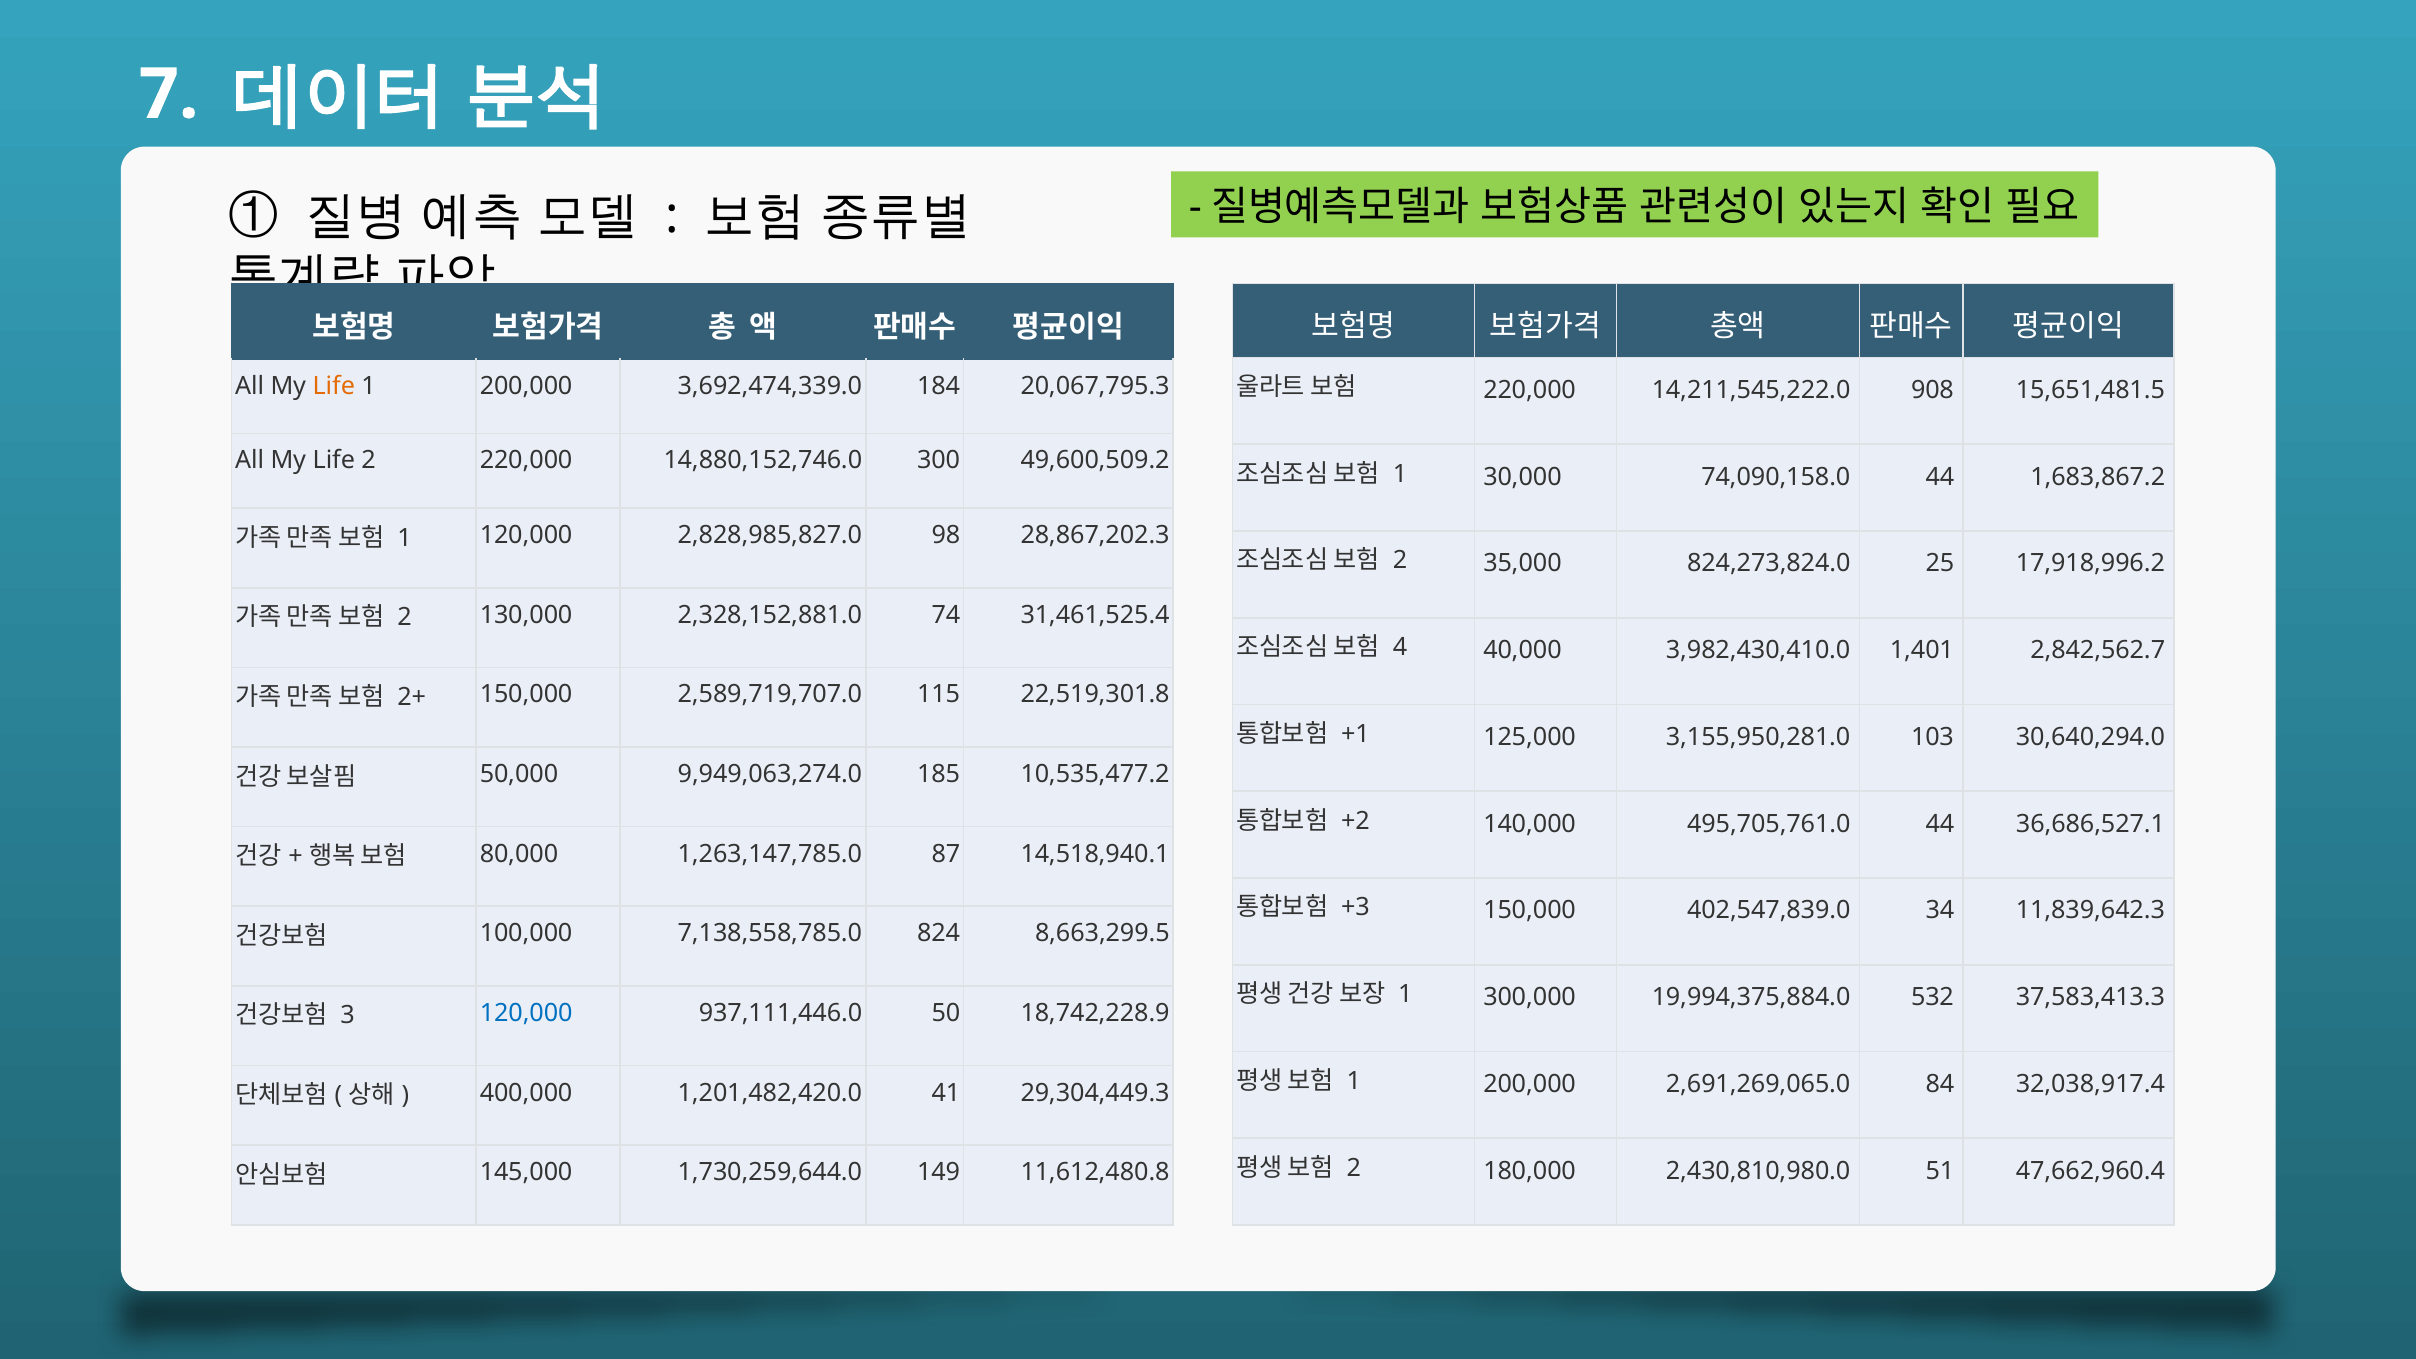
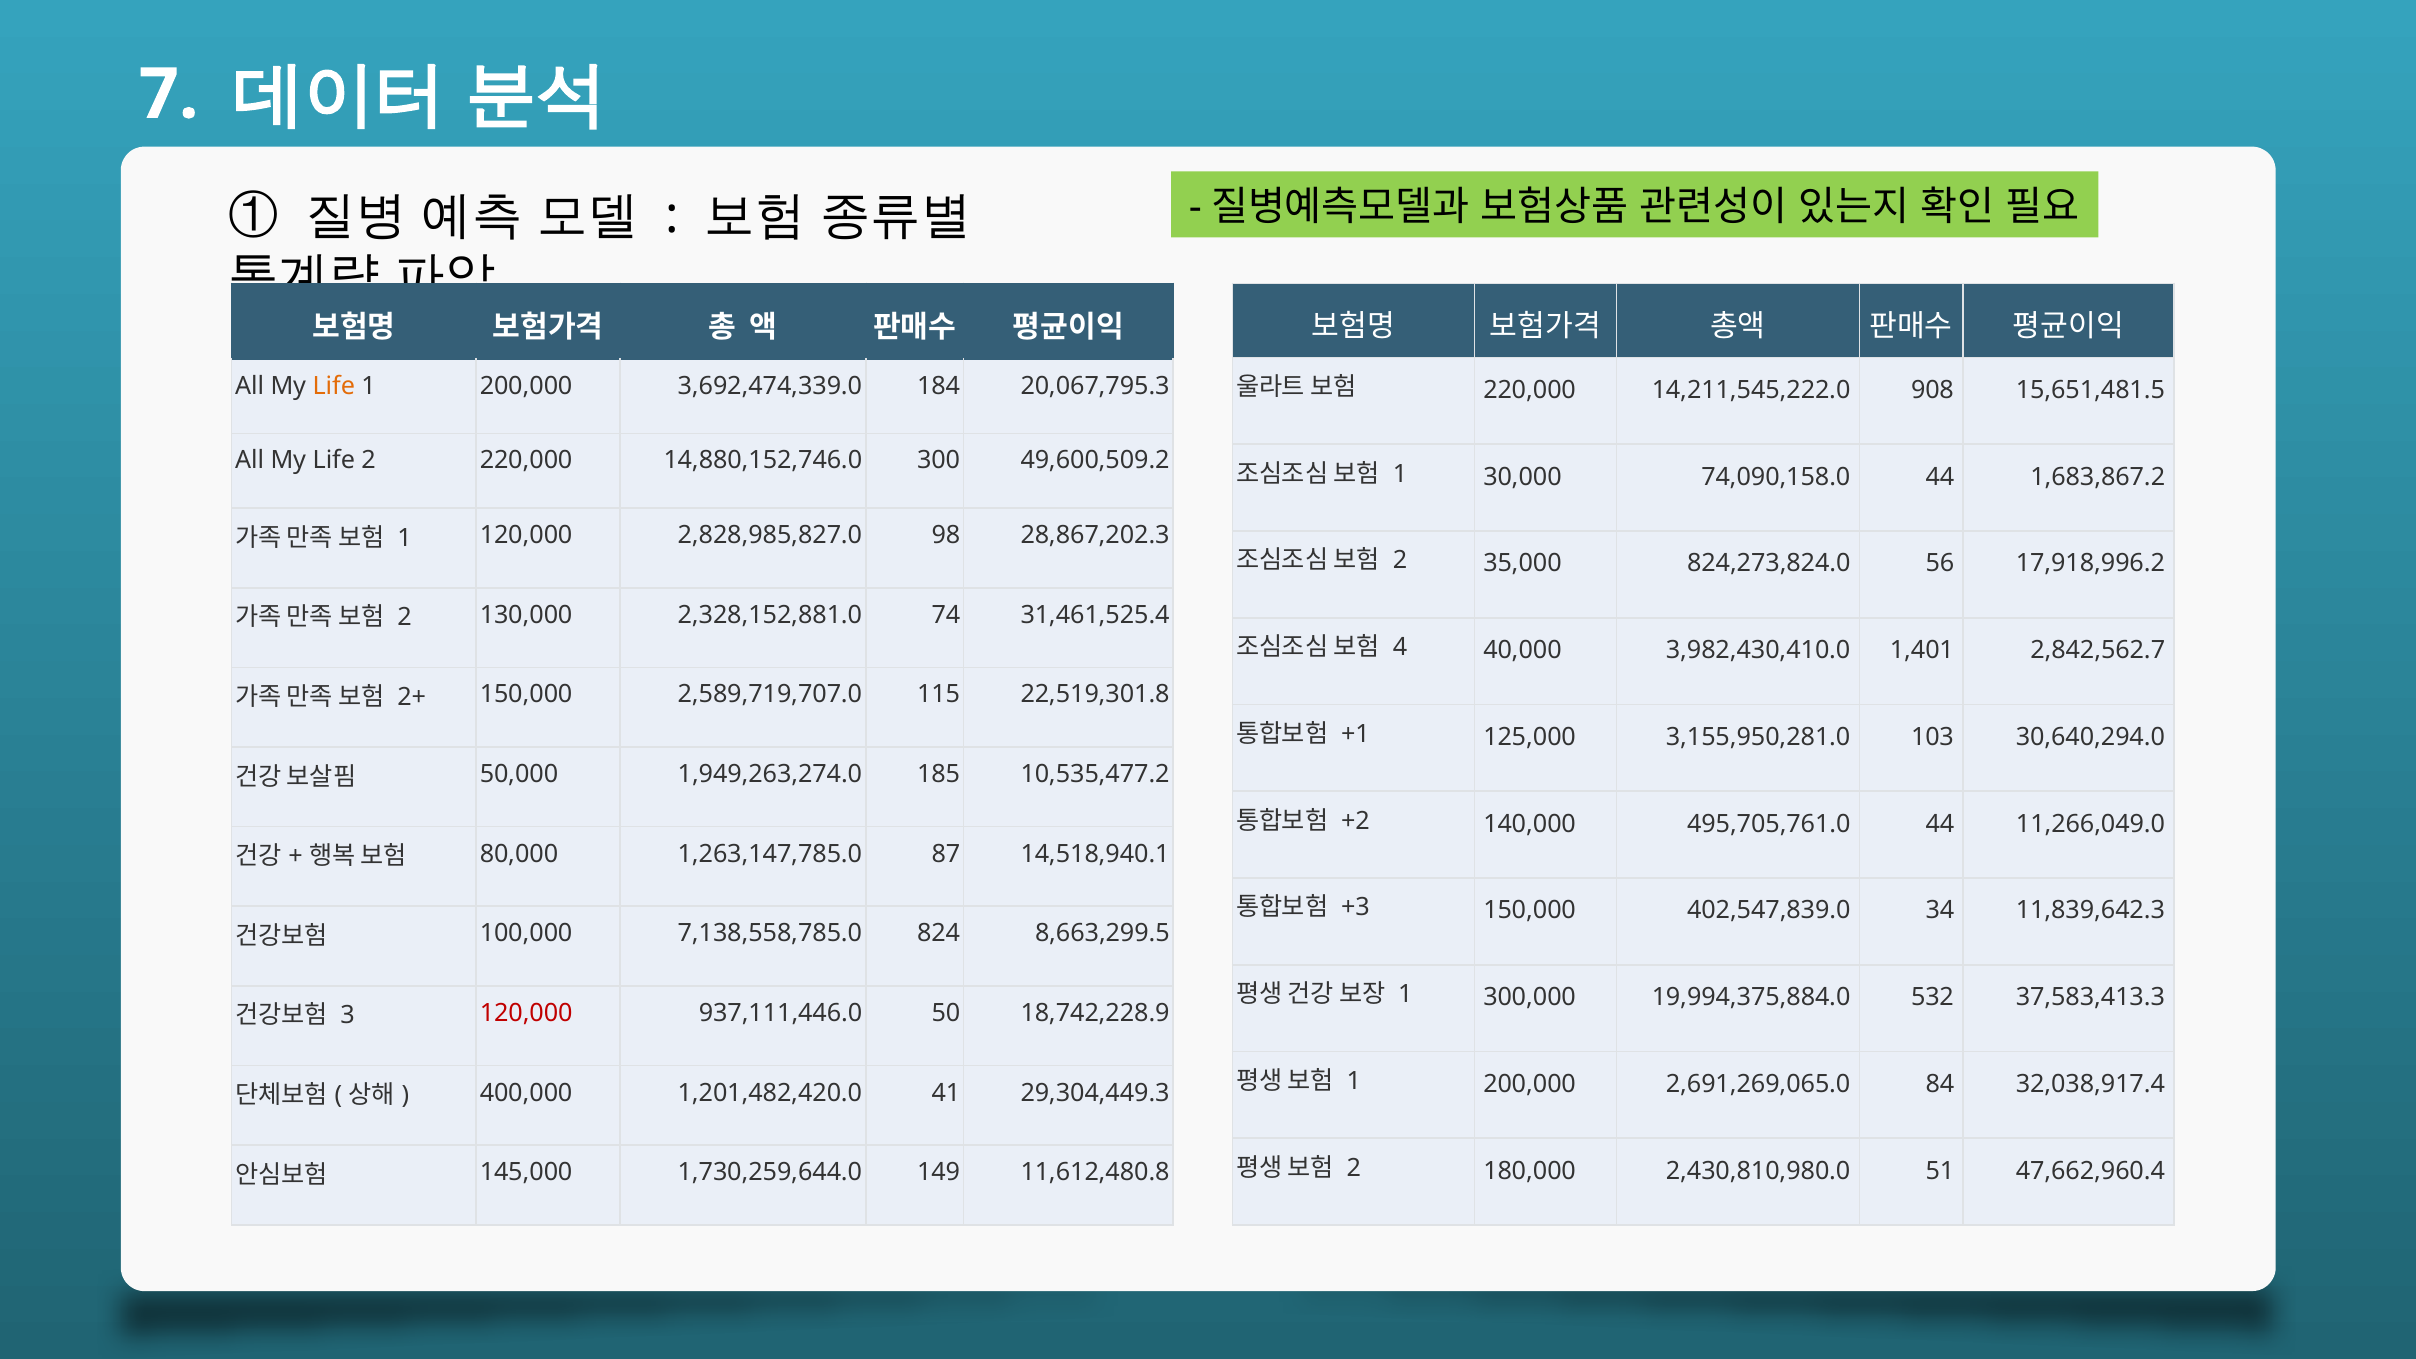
25: 25 -> 56 (1940, 564)
9,949,063,274.0: 9,949,063,274.0 -> 1,949,263,274.0 (770, 774)
36,686,527.1: 36,686,527.1 -> 11,266,049.0 (2090, 824)
120,000 colour: blue -> red (526, 1013)
